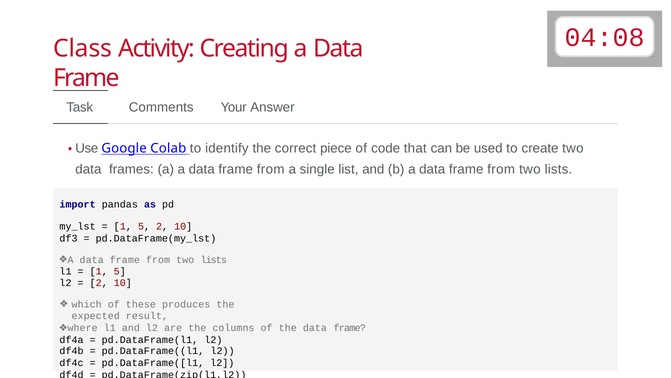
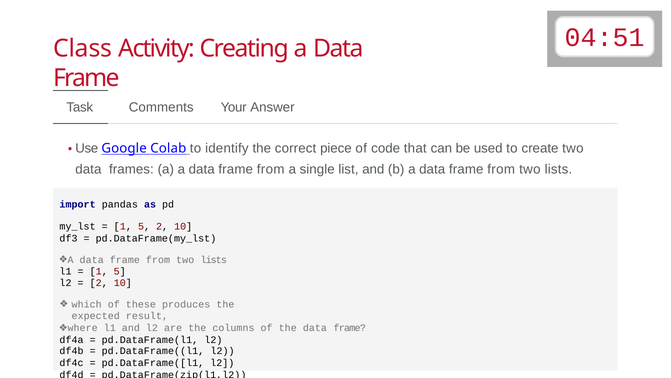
04:08: 04:08 -> 04:51 (605, 37)
